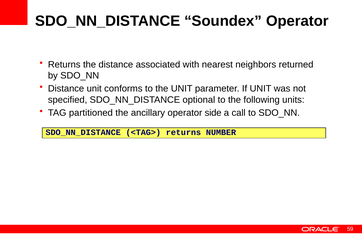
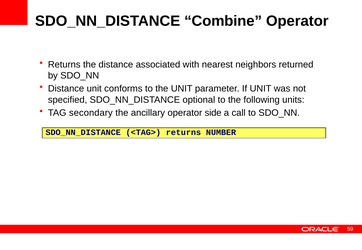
Soundex: Soundex -> Combine (223, 21)
partitioned: partitioned -> secondary (91, 113)
